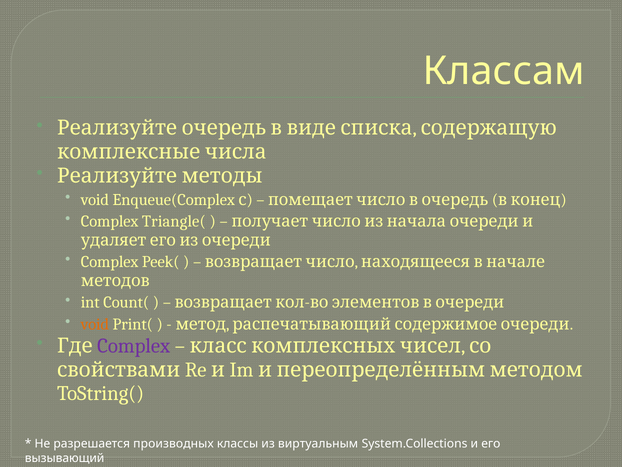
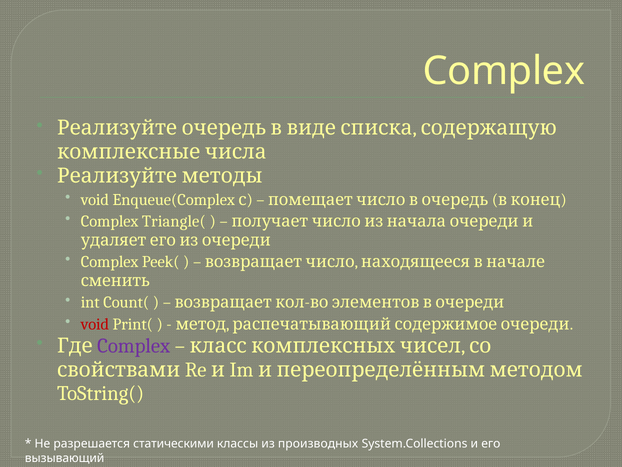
Классам: Классам -> Complex (504, 71)
методов: методов -> сменить (115, 281)
void colour: orange -> red (95, 324)
производных: производных -> статическими (174, 443)
виртуальным: виртуальным -> производных (318, 443)
